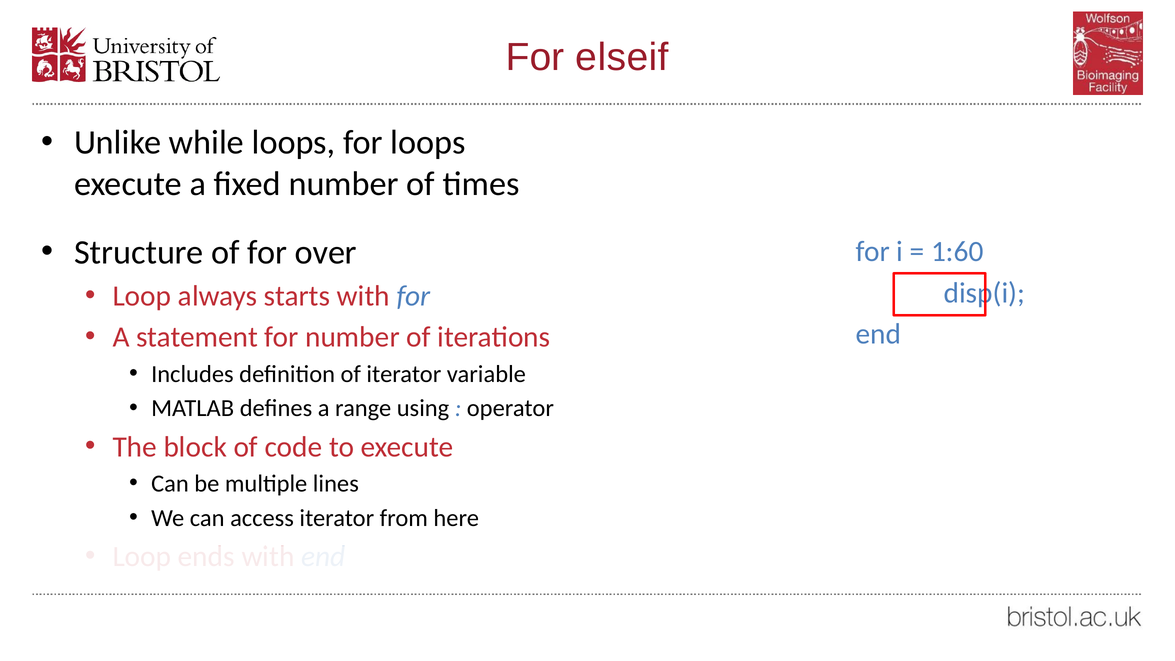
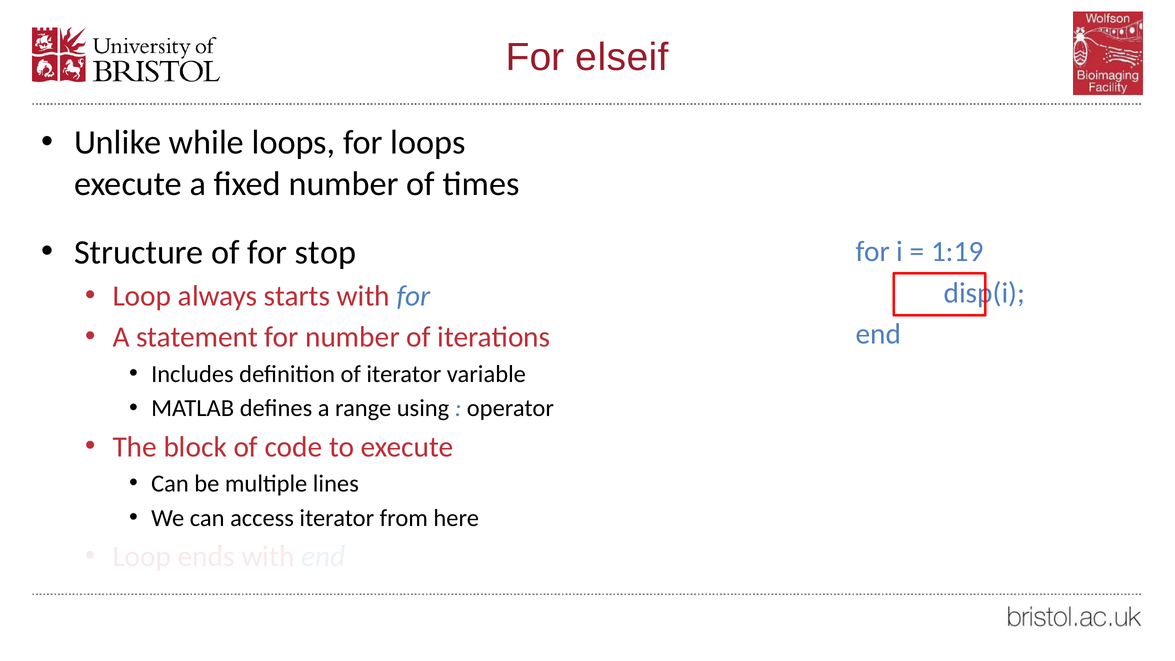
over: over -> stop (326, 252)
1:60: 1:60 -> 1:19 (957, 252)
